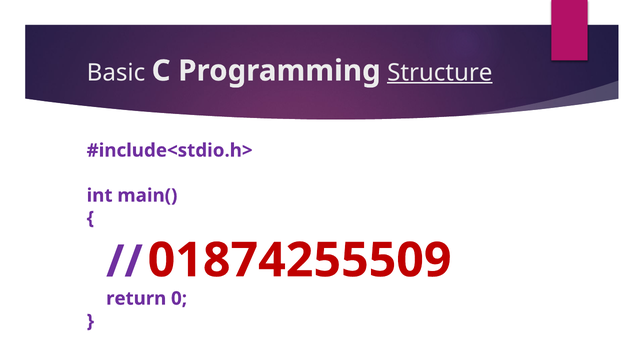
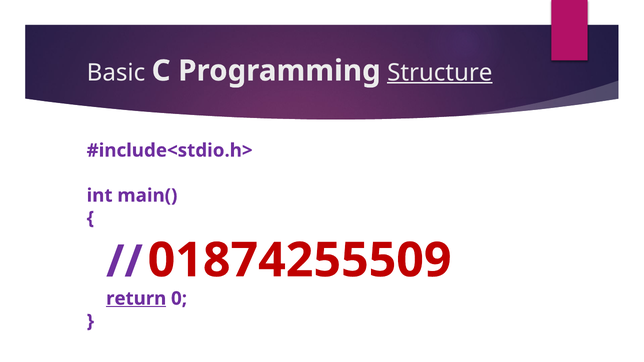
return underline: none -> present (136, 299)
